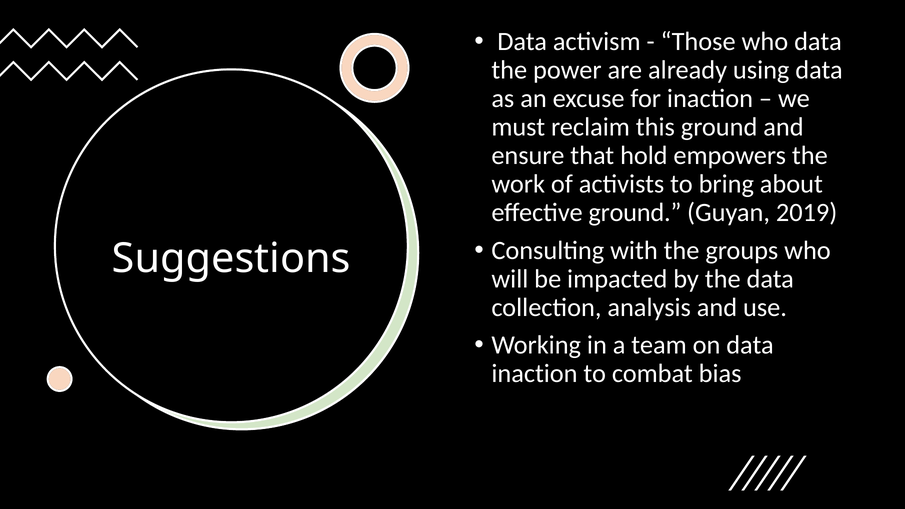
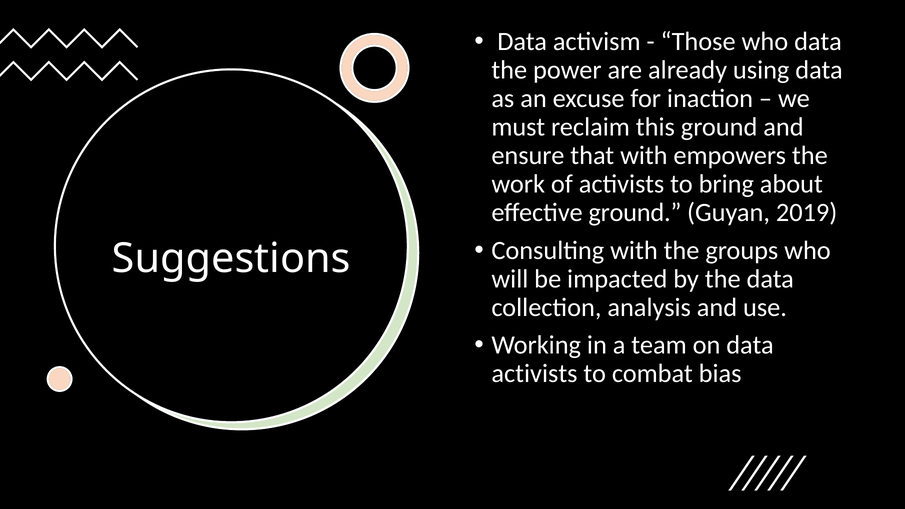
that hold: hold -> with (644, 156)
inaction: inaction -> activists (534, 374)
